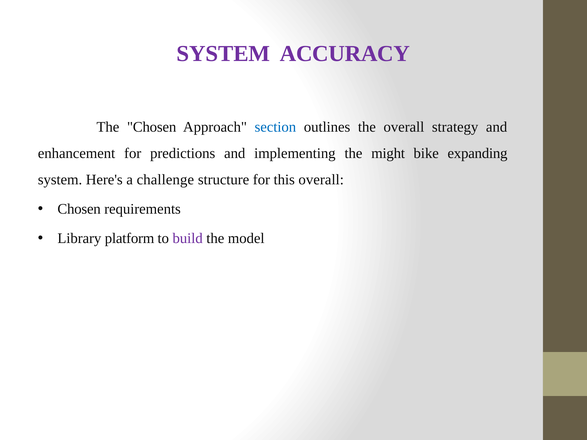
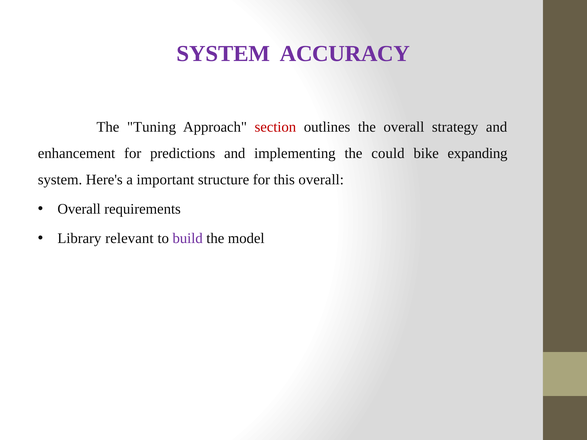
The Chosen: Chosen -> Tuning (152, 127)
section colour: blue -> red (275, 127)
might: might -> could (388, 153)
challenge: challenge -> important (165, 180)
Chosen: Chosen -> Overall (79, 209)
platform: platform -> relevant (129, 239)
